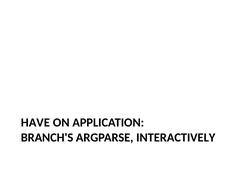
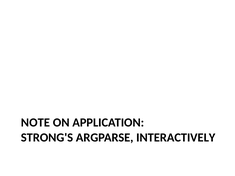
HAVE: HAVE -> NOTE (35, 123)
BRANCH'S: BRANCH'S -> STRONG'S (47, 138)
